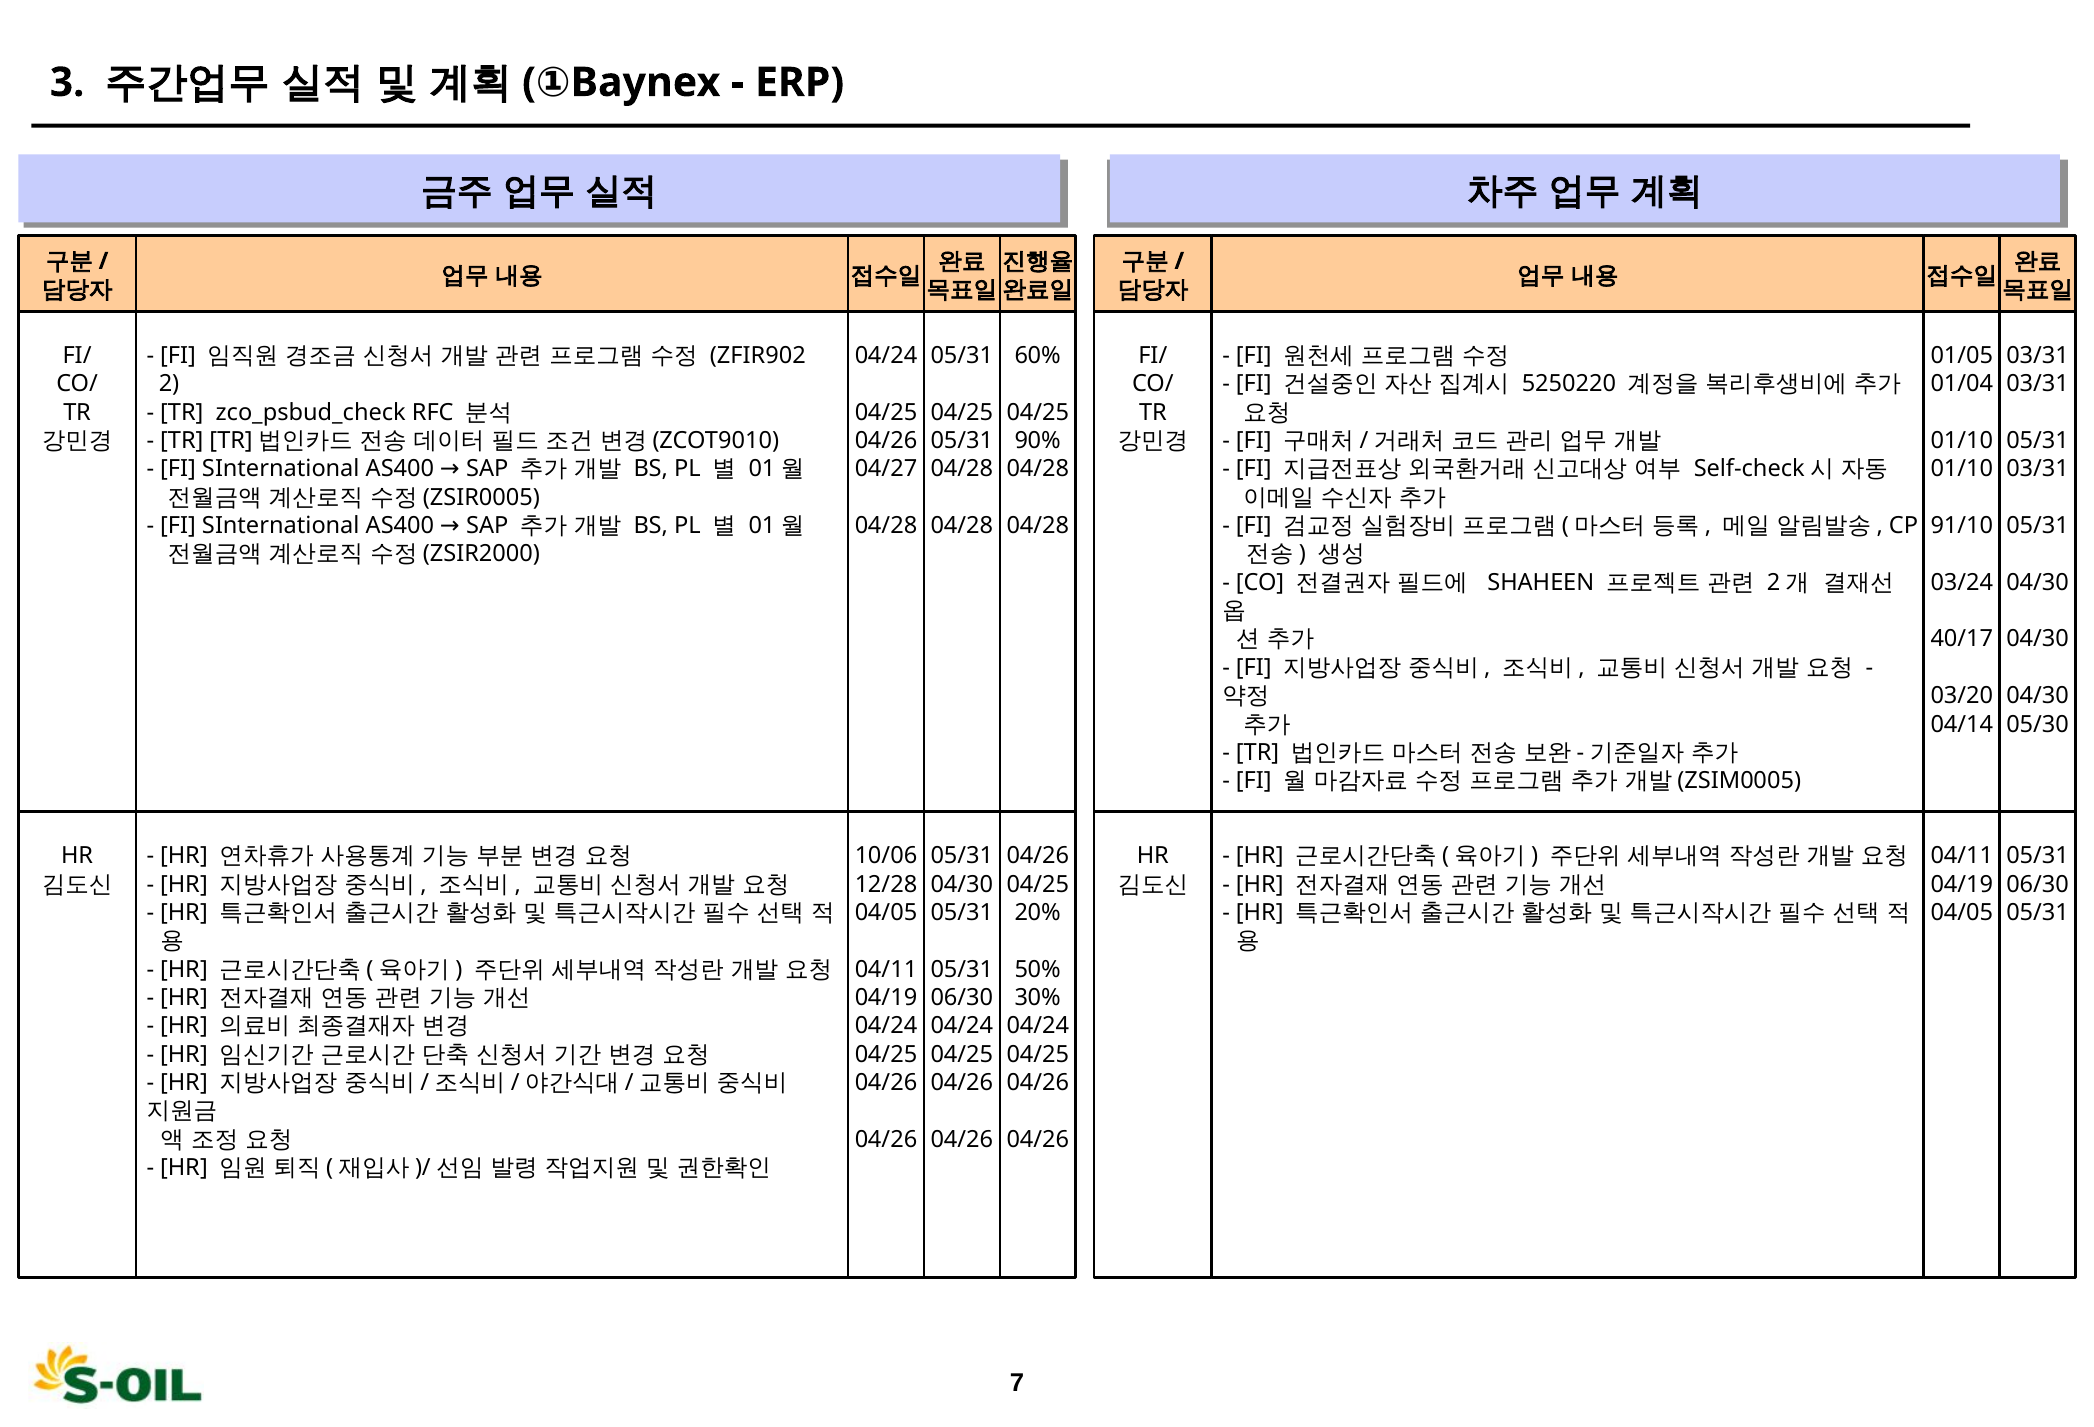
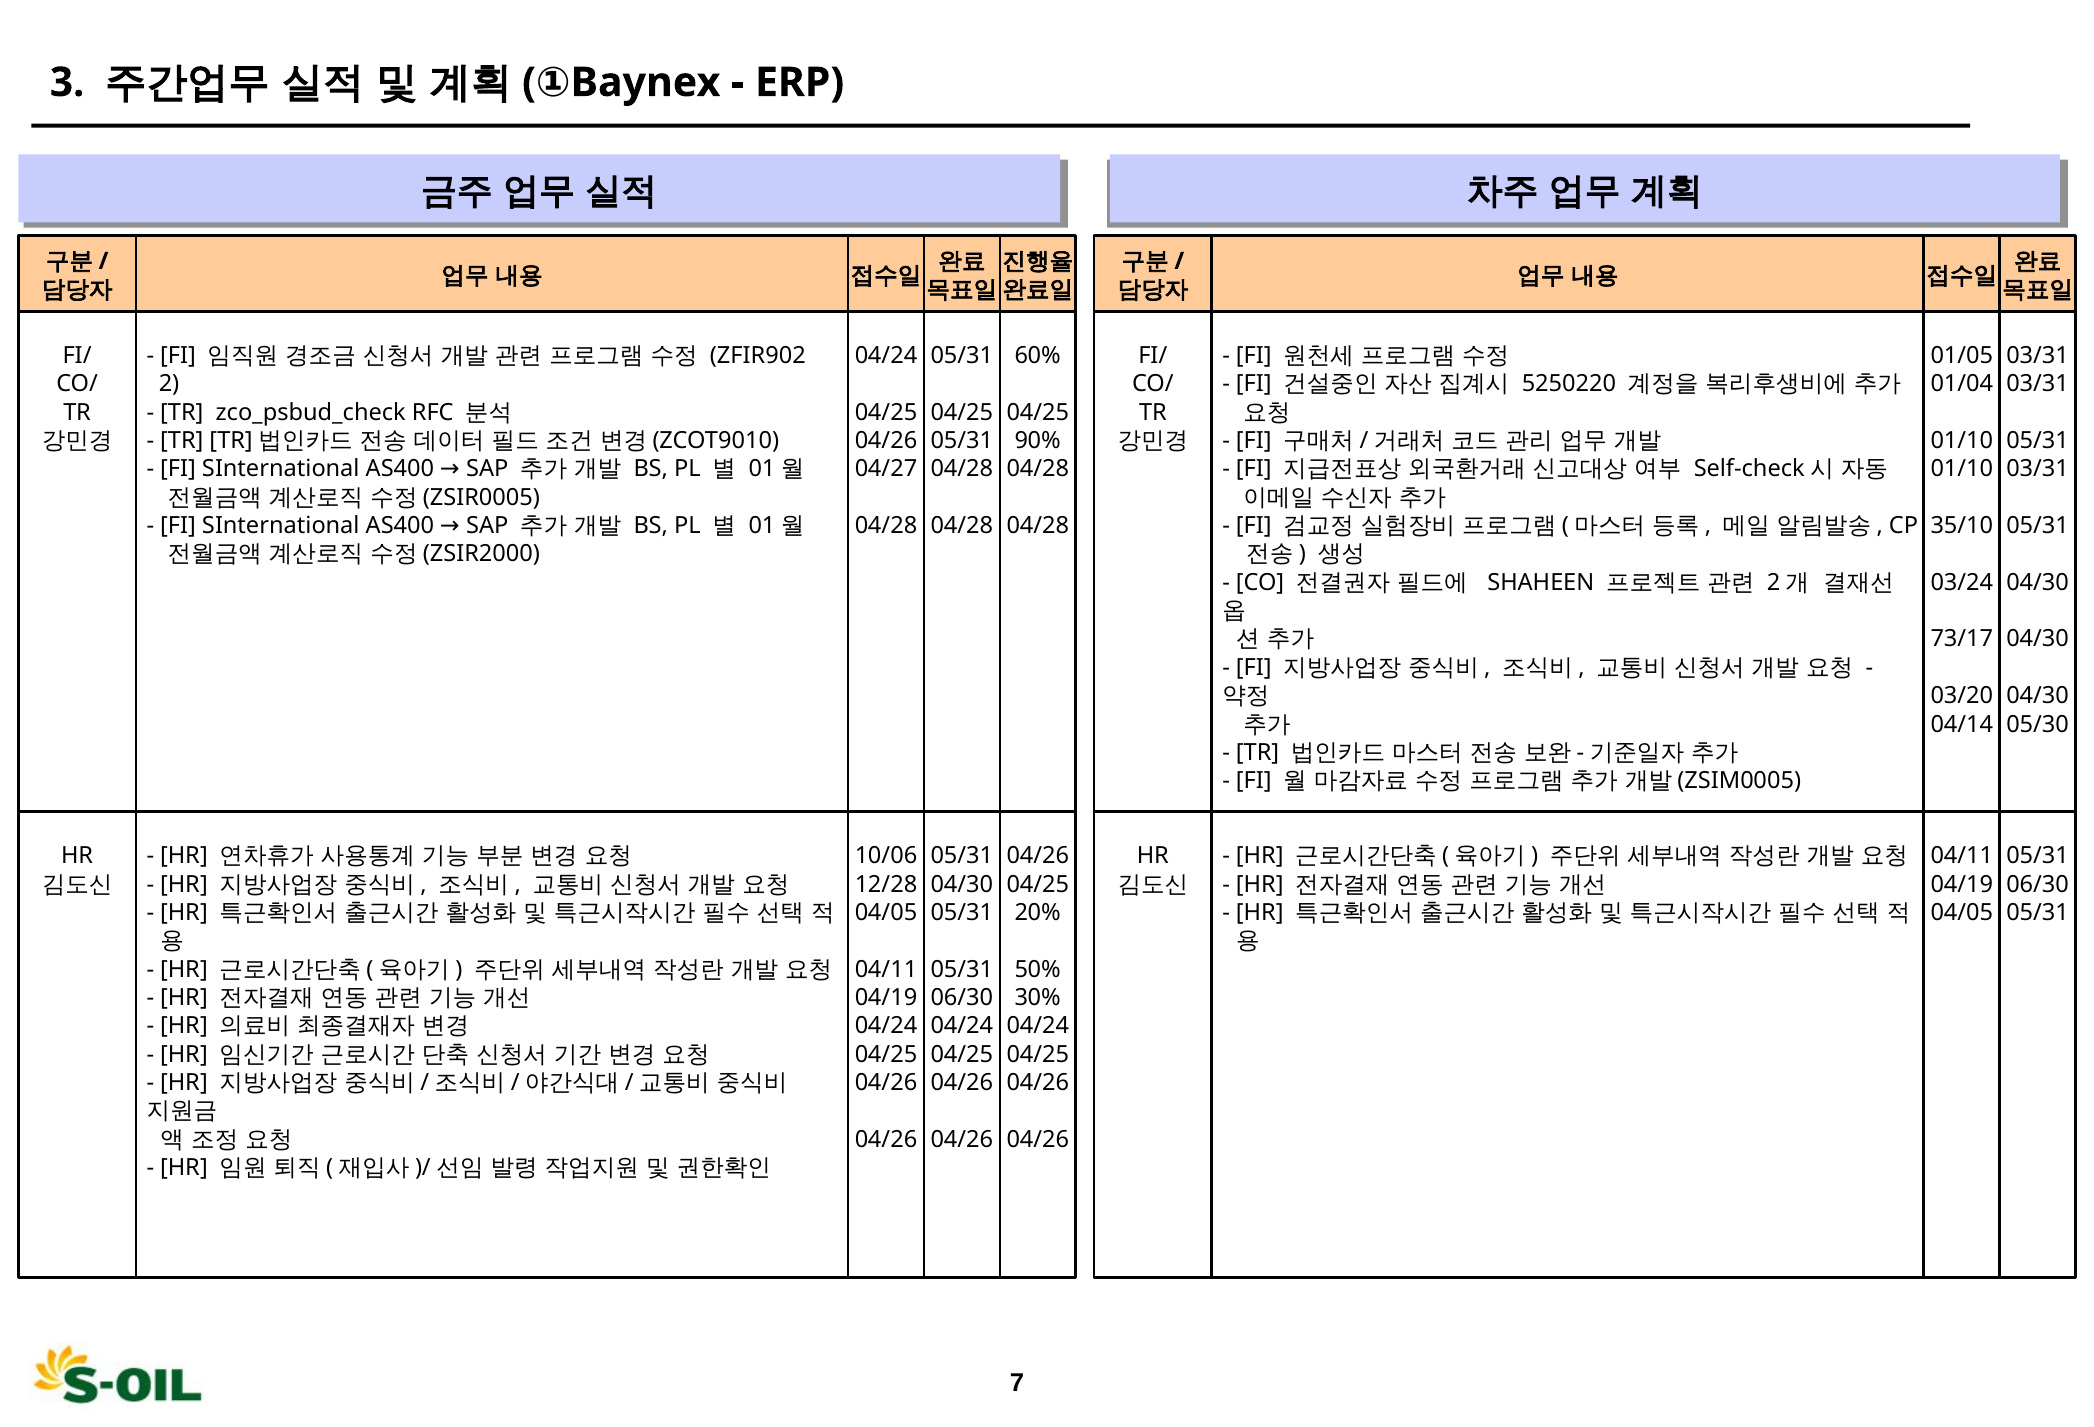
91/10: 91/10 -> 35/10 (1962, 526)
40/17: 40/17 -> 73/17 (1962, 639)
